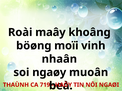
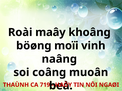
nhaân: nhaân -> naâng (59, 59)
ngaøy: ngaøy -> coâng (49, 73)
